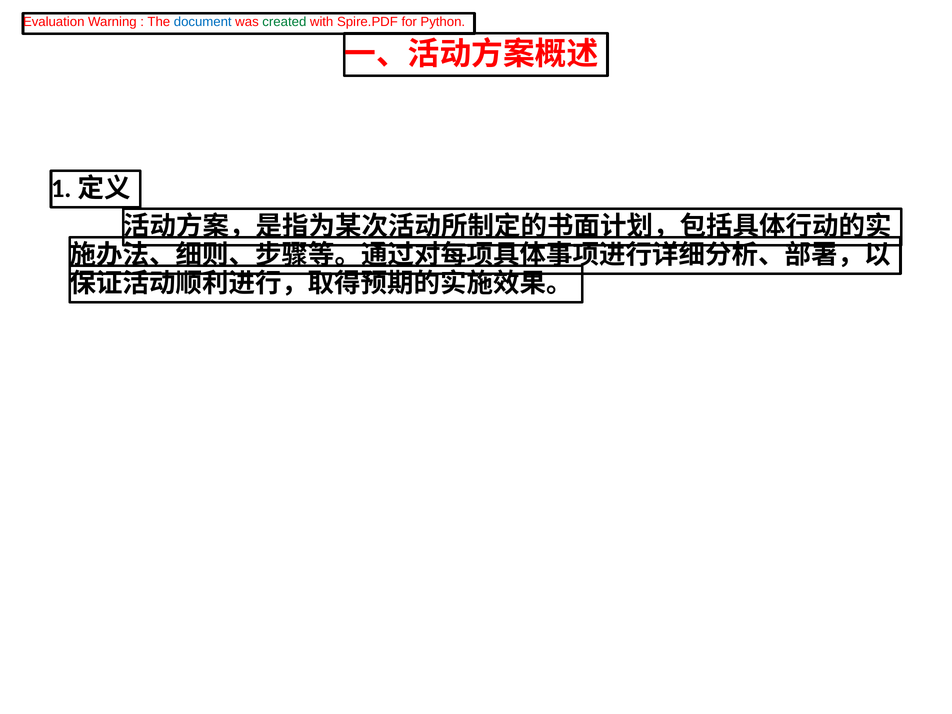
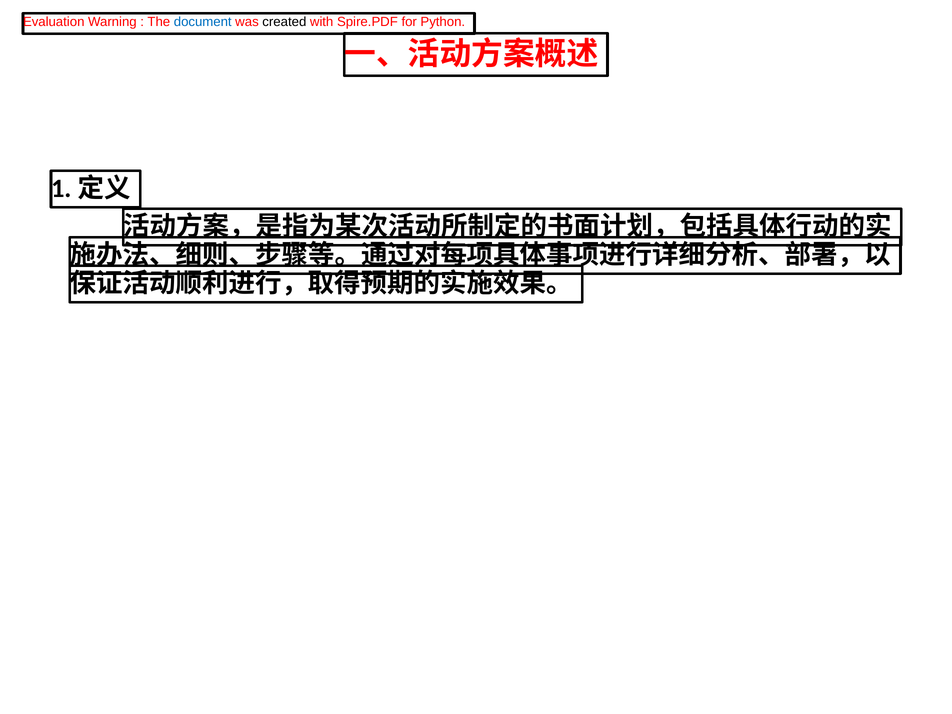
created colour: green -> black (284, 22)
